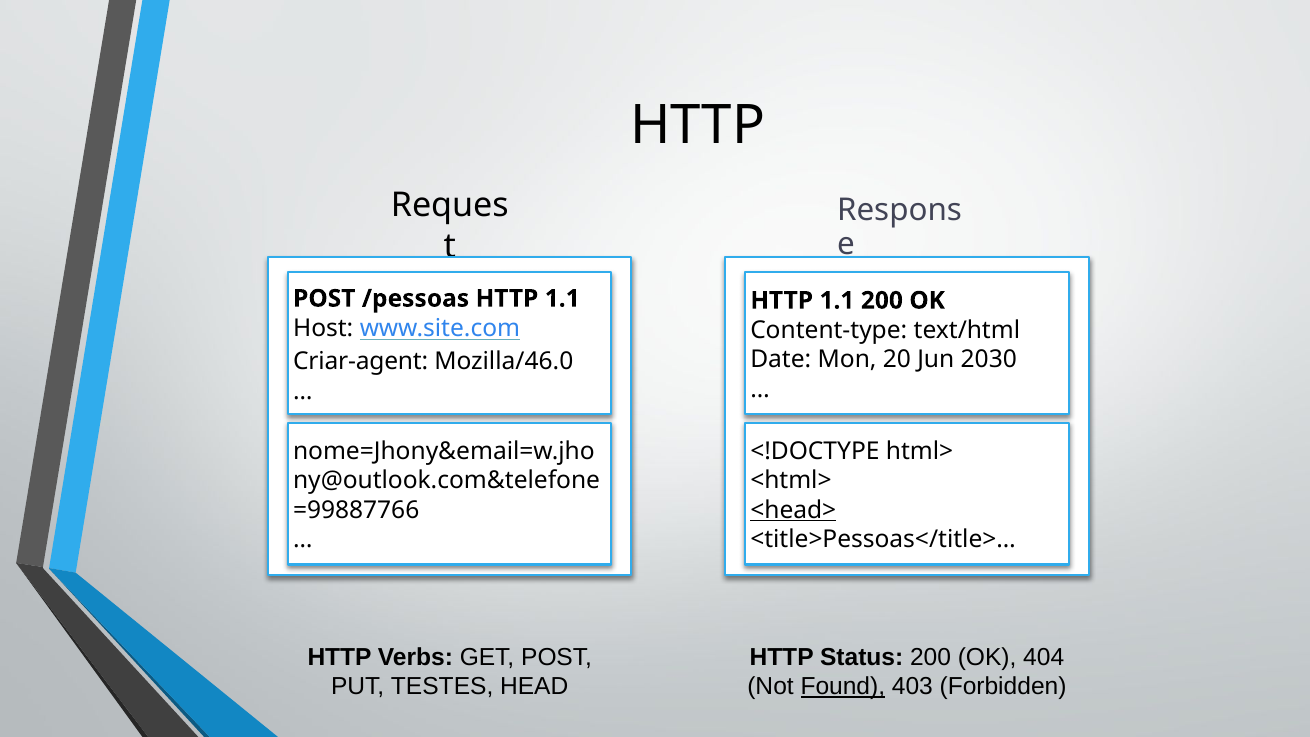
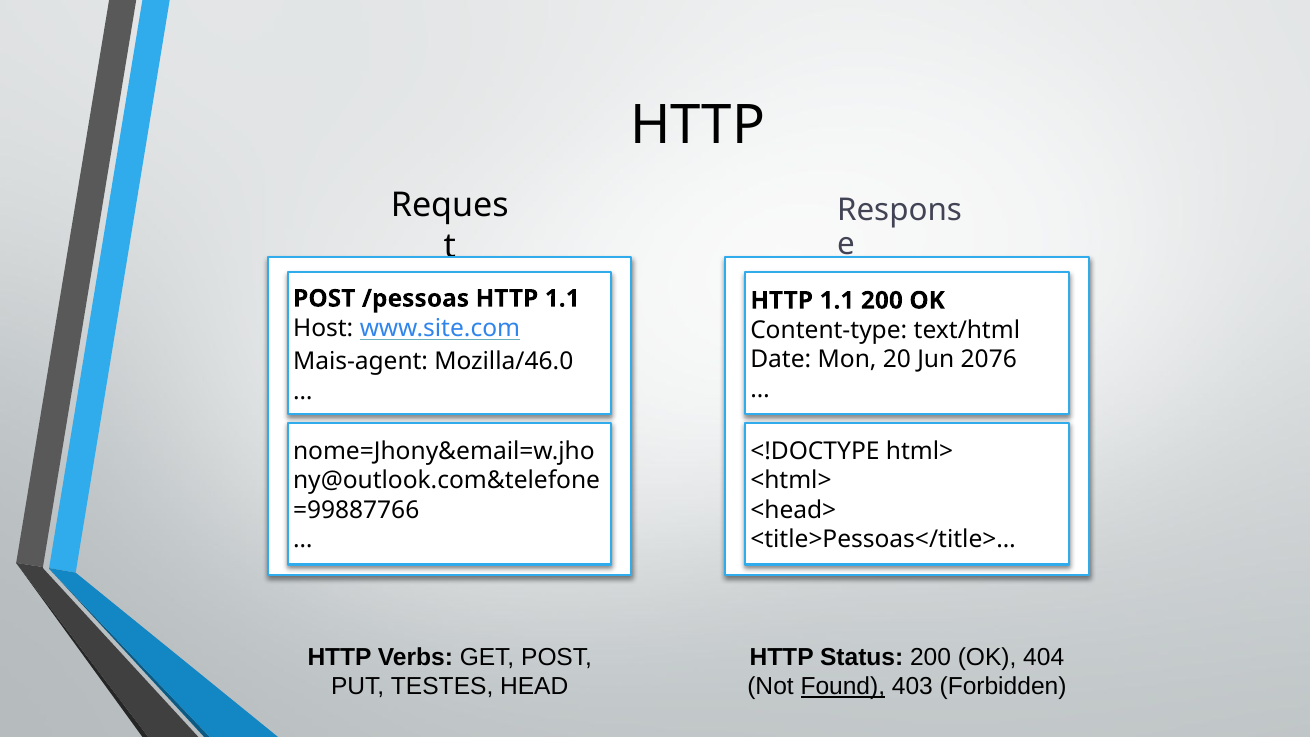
2030: 2030 -> 2076 (989, 359)
Criar-agent: Criar-agent -> Mais-agent (361, 361)
<head> underline: present -> none (793, 510)
